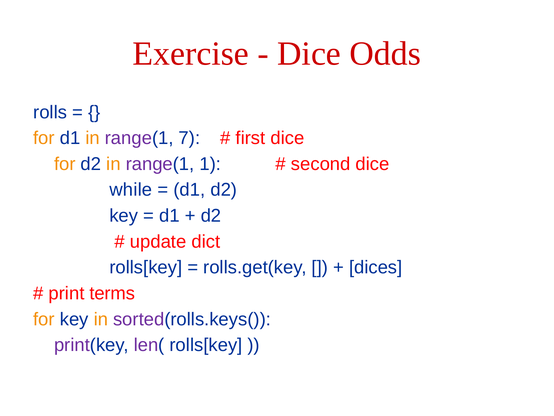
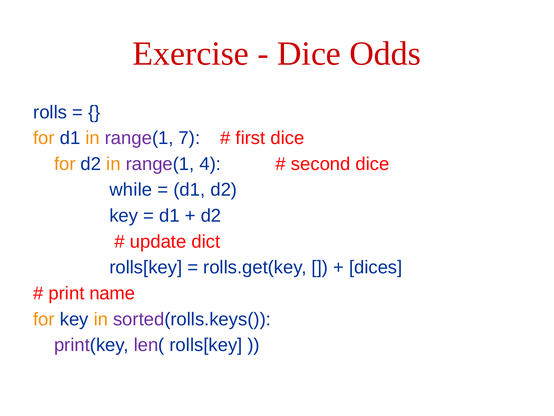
1: 1 -> 4 (210, 164)
terms: terms -> name (112, 293)
